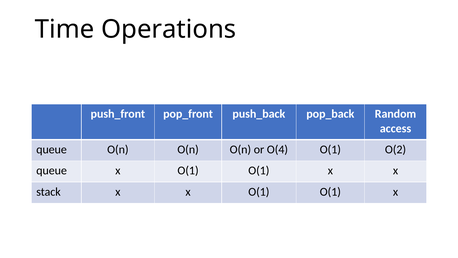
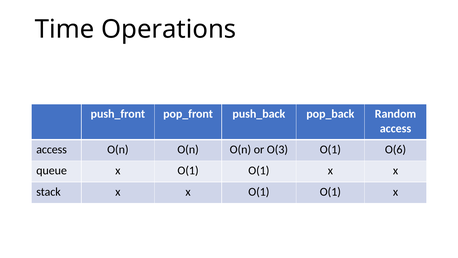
queue: queue -> access (52, 149)
O(4: O(4 -> O(3 (277, 149)
O(2: O(2 -> O(6 (396, 149)
